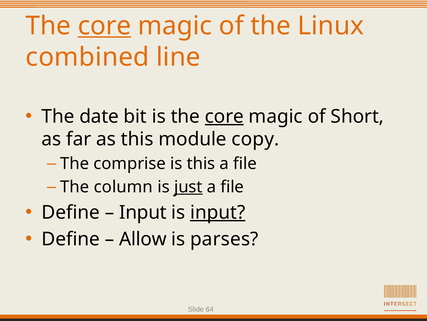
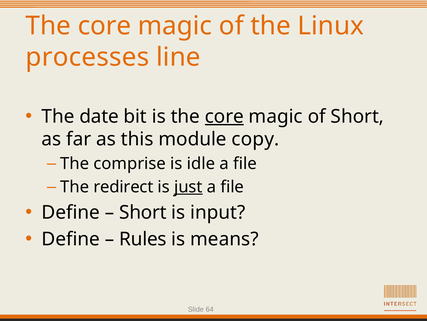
core underline: present -> none (104, 26)
combined: combined -> processes (87, 57)
is this: this -> idle (201, 163)
column: column -> redirect (123, 187)
Input: Input -> Short (143, 212)
input underline: present -> none (218, 212)
Allow: Allow -> Rules (143, 239)
parses: parses -> means (224, 239)
